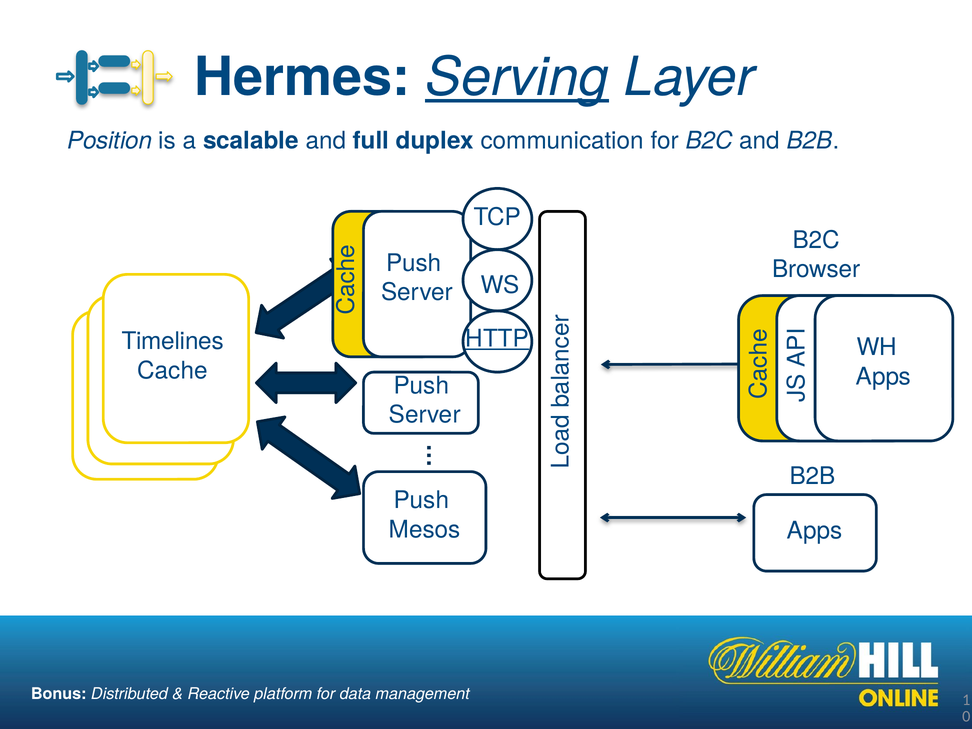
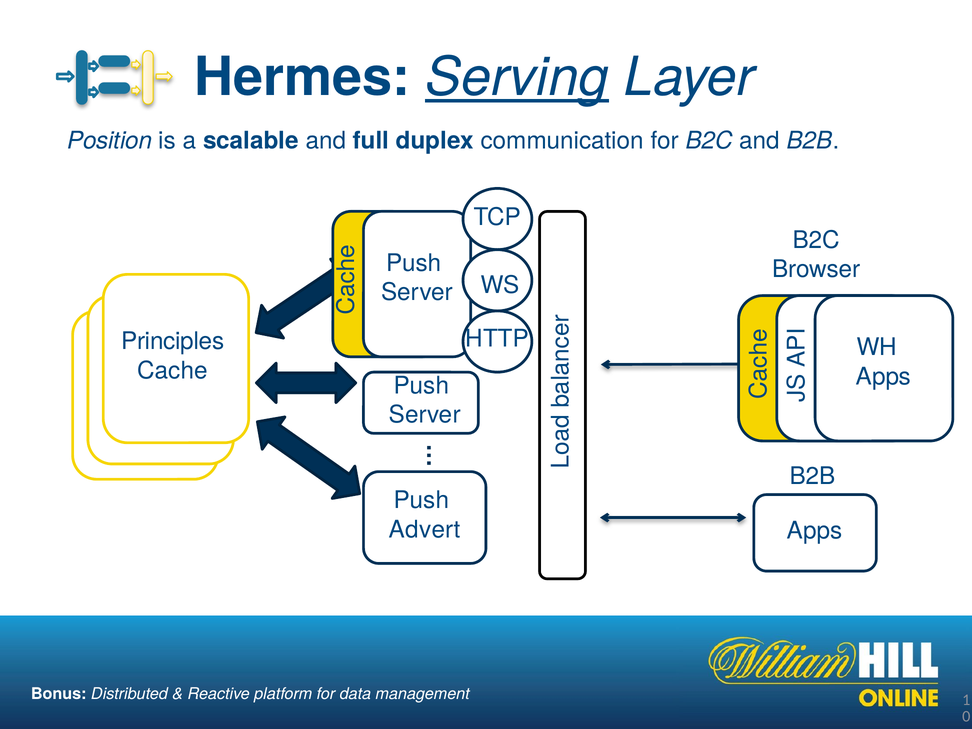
HTTP underline: present -> none (497, 339)
Timelines: Timelines -> Principles (173, 341)
Mesos: Mesos -> Advert (425, 529)
